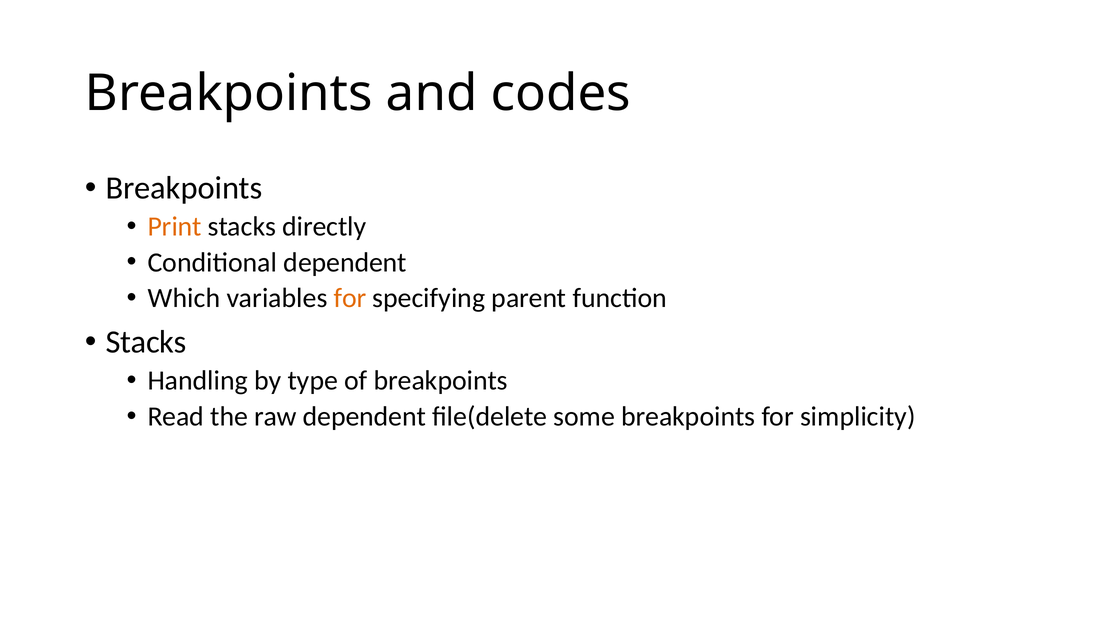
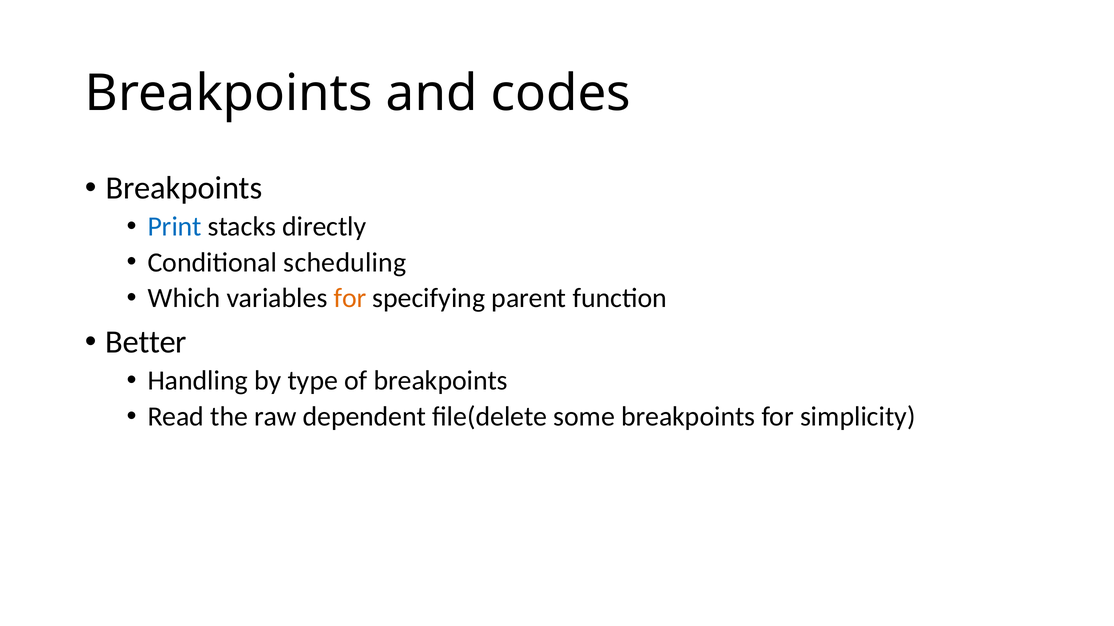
Print colour: orange -> blue (175, 227)
Conditional dependent: dependent -> scheduling (345, 263)
Stacks: Stacks -> Better (146, 343)
